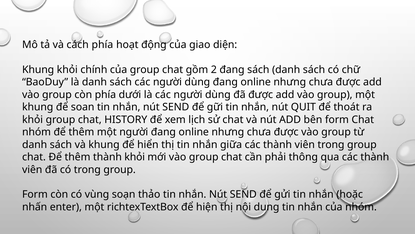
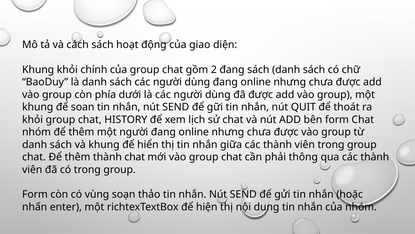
cách phía: phía -> sách (102, 45)
thành khỏi: khỏi -> chat (135, 157)
